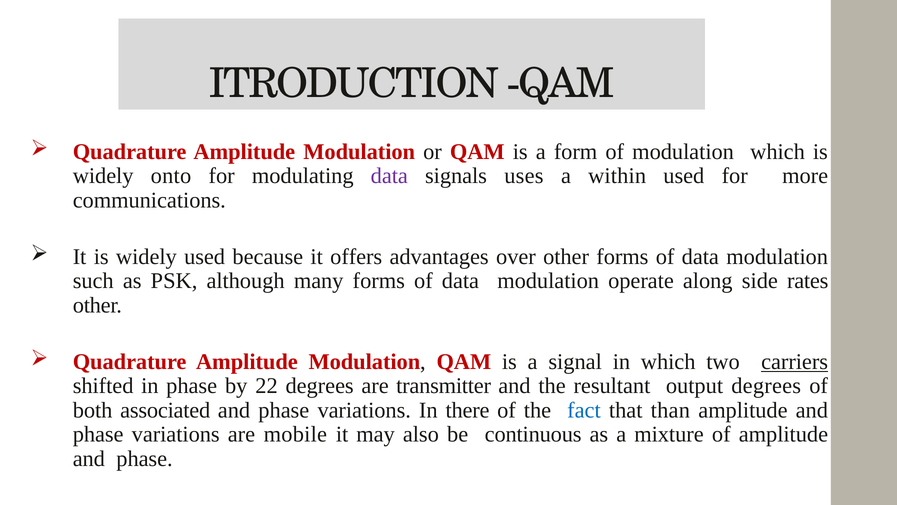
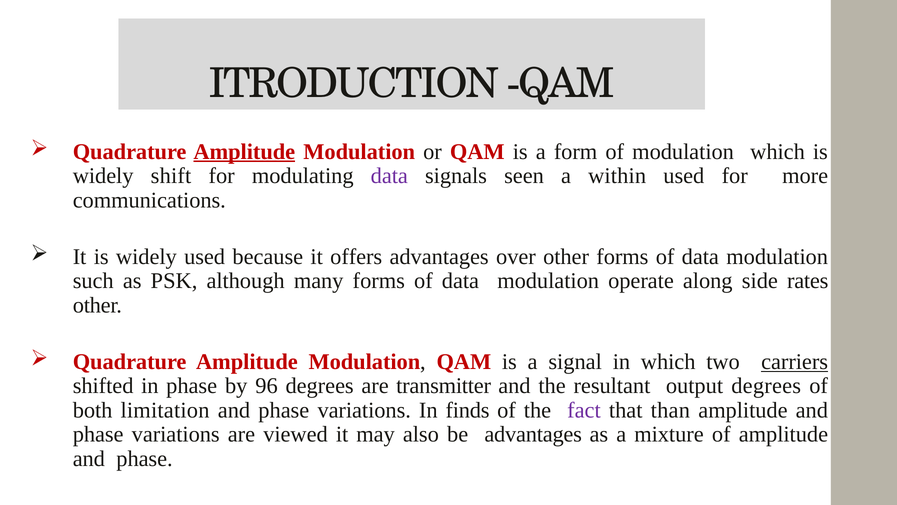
Amplitude underline: none -> present (244, 152)
onto: onto -> shift (171, 176)
uses: uses -> seen (524, 176)
22: 22 -> 96 (267, 386)
associated: associated -> limitation (165, 410)
there: there -> finds (468, 410)
fact colour: blue -> purple (584, 410)
mobile: mobile -> viewed (296, 434)
be continuous: continuous -> advantages (533, 434)
